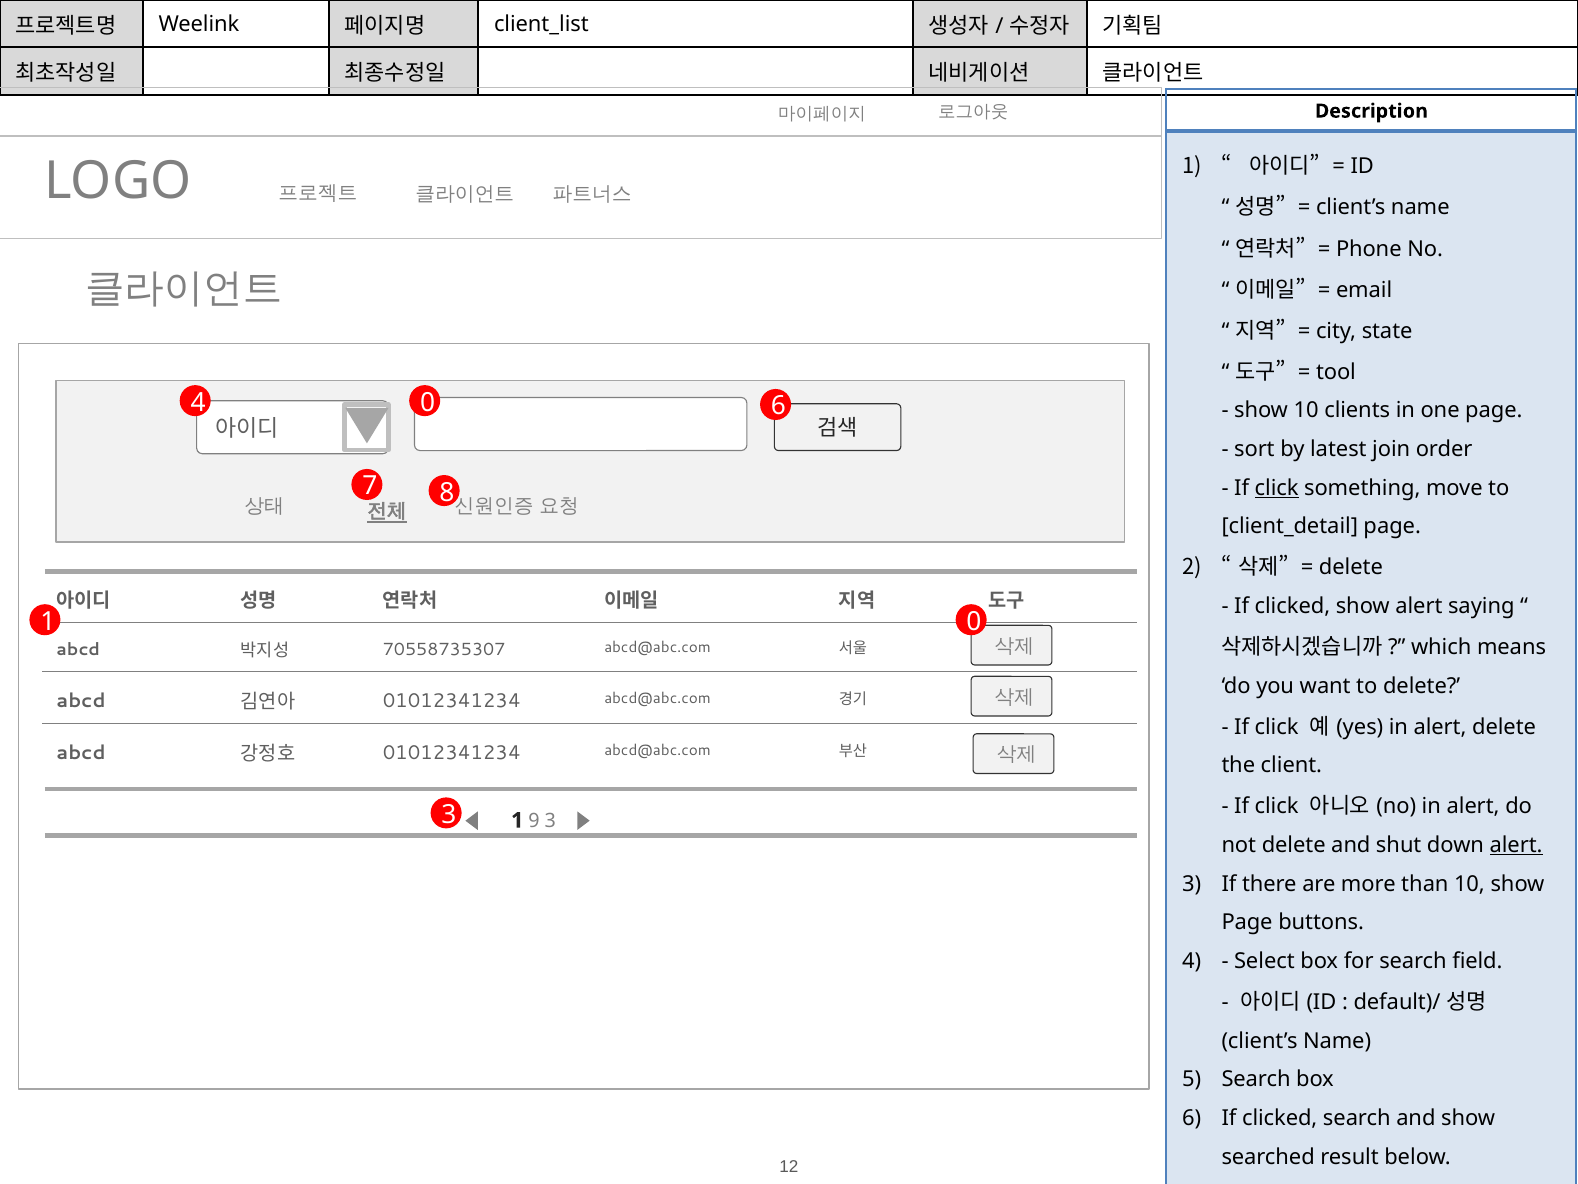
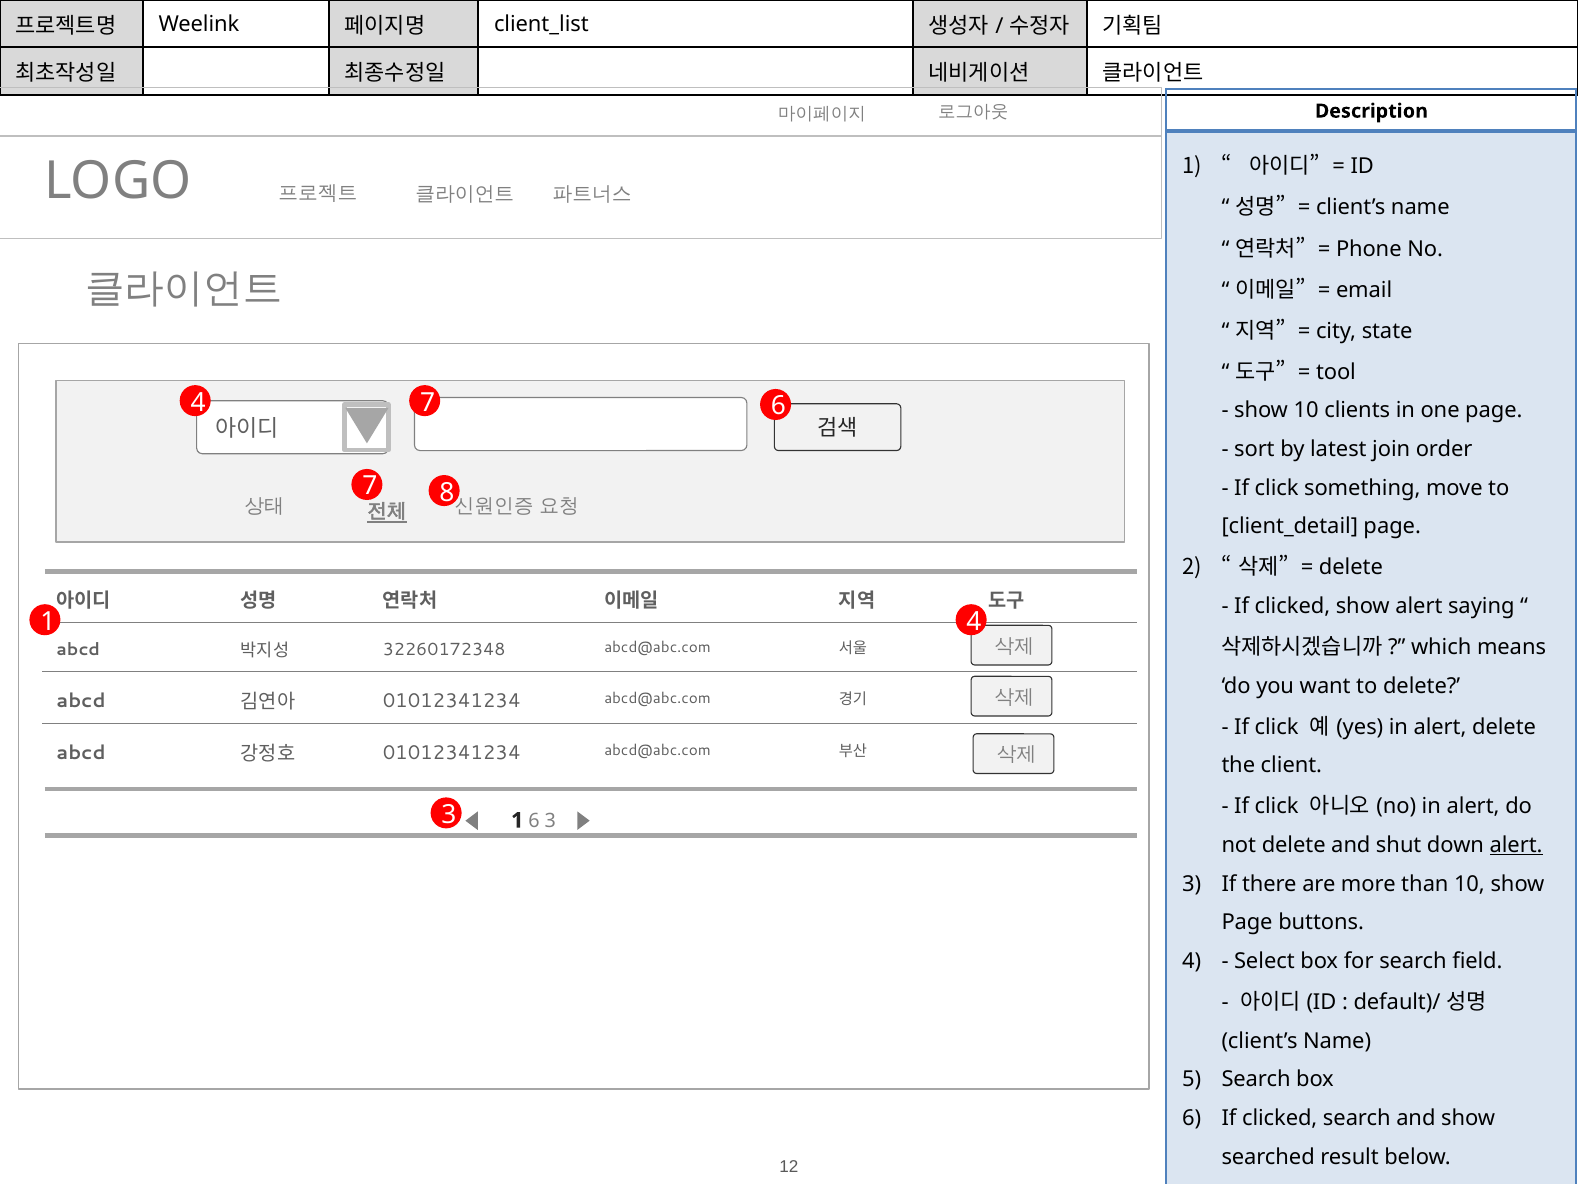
4 0: 0 -> 7 (428, 402)
click underline: present -> none (1277, 488)
1 0: 0 -> 4 (974, 621)
70558735307: 70558735307 -> 32260172348 (444, 649)
1 9: 9 -> 6 (534, 821)
